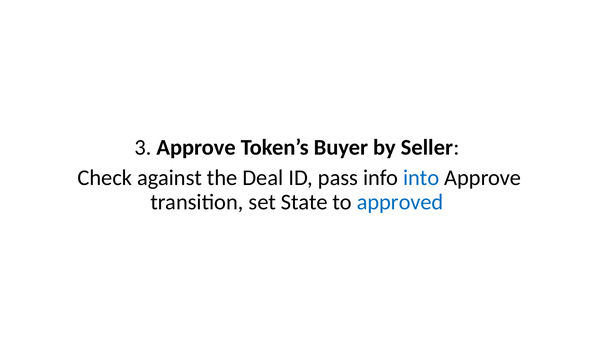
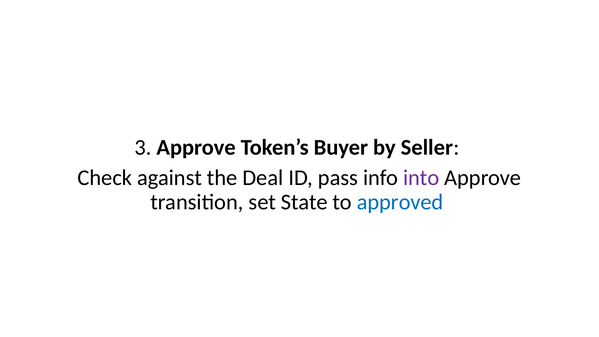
into colour: blue -> purple (421, 178)
